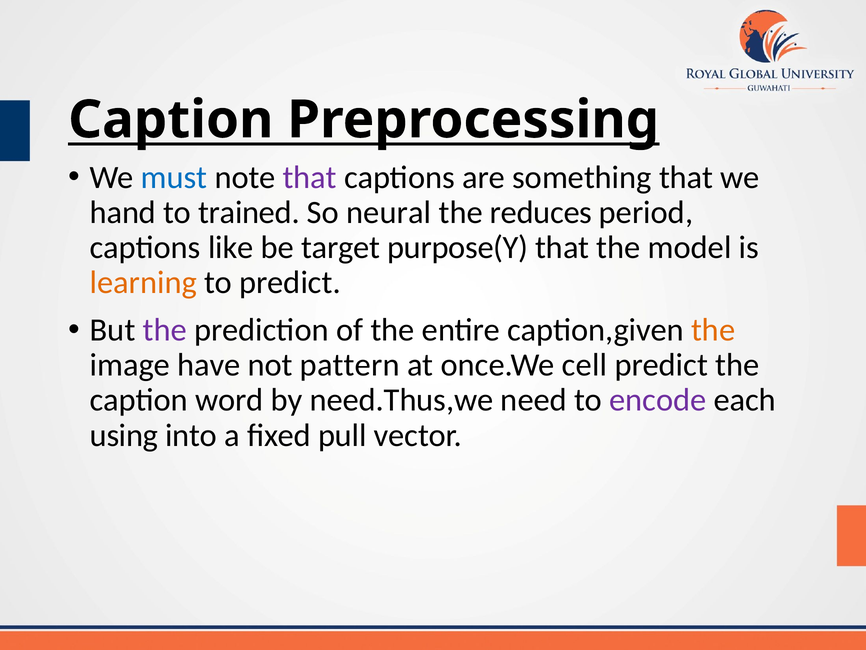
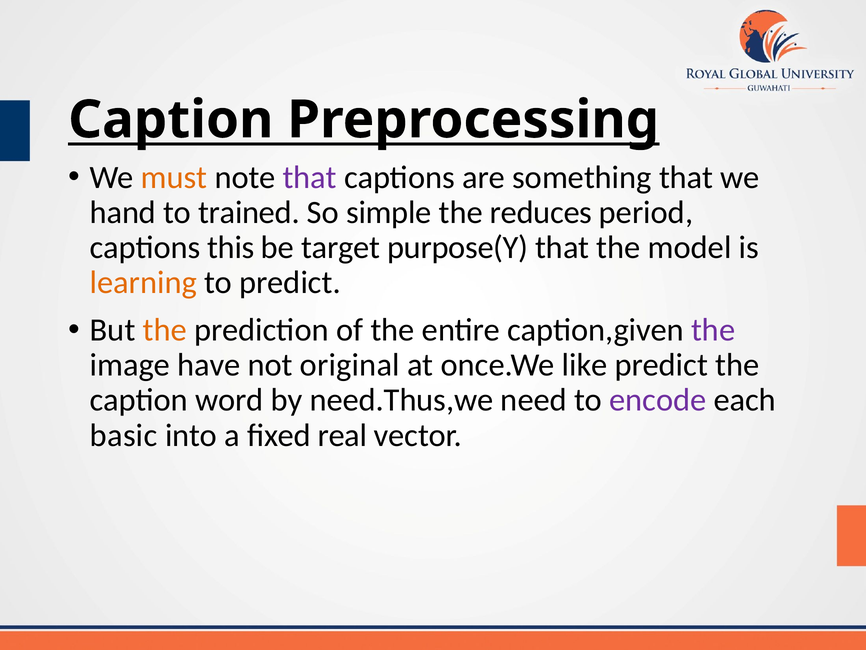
must colour: blue -> orange (174, 177)
neural: neural -> simple (389, 212)
like: like -> this (231, 247)
the colour: purple -> orange (165, 330)
the colour: orange -> purple (713, 330)
pattern: pattern -> original (350, 365)
cell: cell -> like (585, 365)
using: using -> basic (124, 435)
pull: pull -> real (342, 435)
